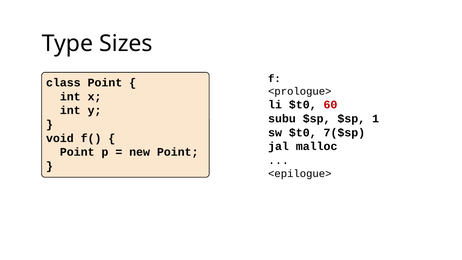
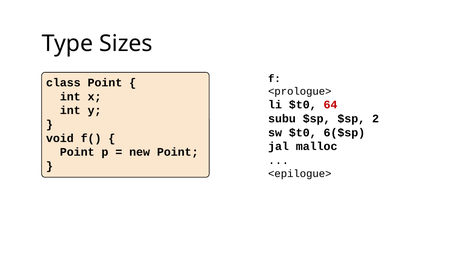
60: 60 -> 64 (330, 105)
1: 1 -> 2 (376, 119)
7($sp: 7($sp -> 6($sp (344, 133)
